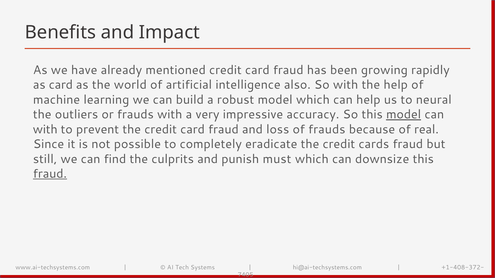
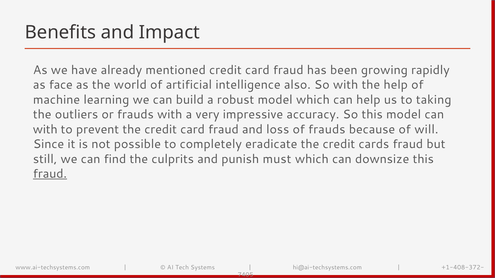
as card: card -> face (61, 85)
neural: neural -> taking (434, 100)
model underline: present -> none (404, 115)
real: real -> will (426, 130)
